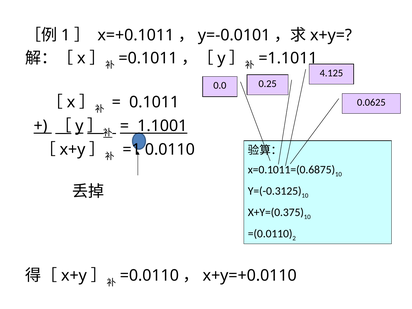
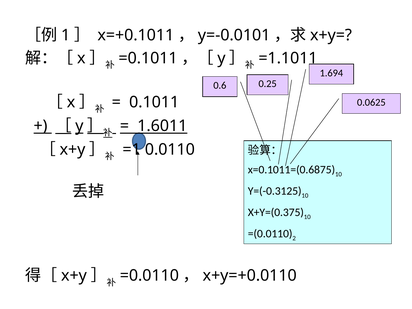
4.125: 4.125 -> 1.694 (331, 73)
0.0: 0.0 -> 0.6 (220, 86)
1.1001: 1.1001 -> 1.6011 (162, 126)
